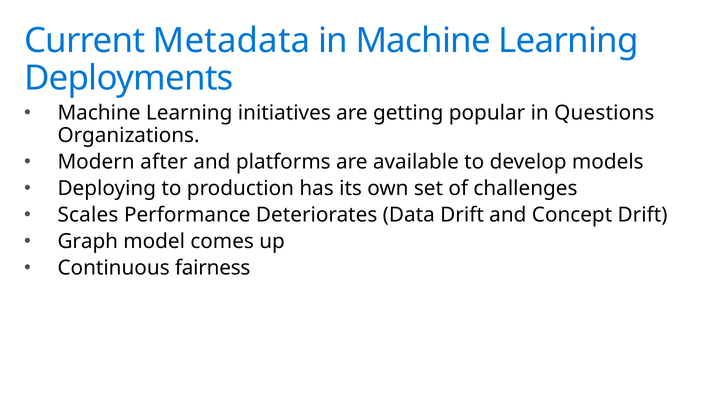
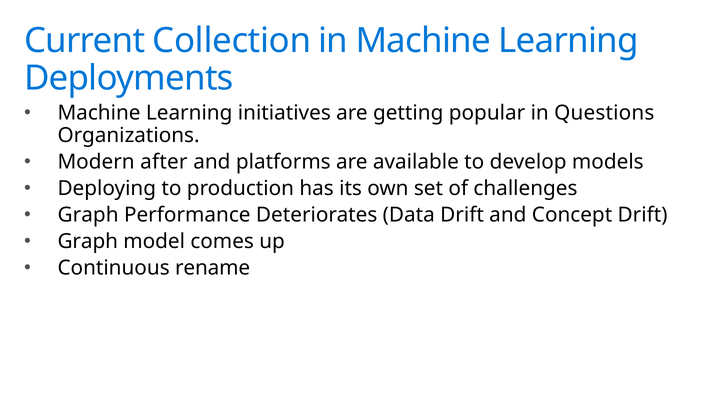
Metadata: Metadata -> Collection (232, 41)
Scales: Scales -> Graph (88, 215)
fairness: fairness -> rename (213, 268)
